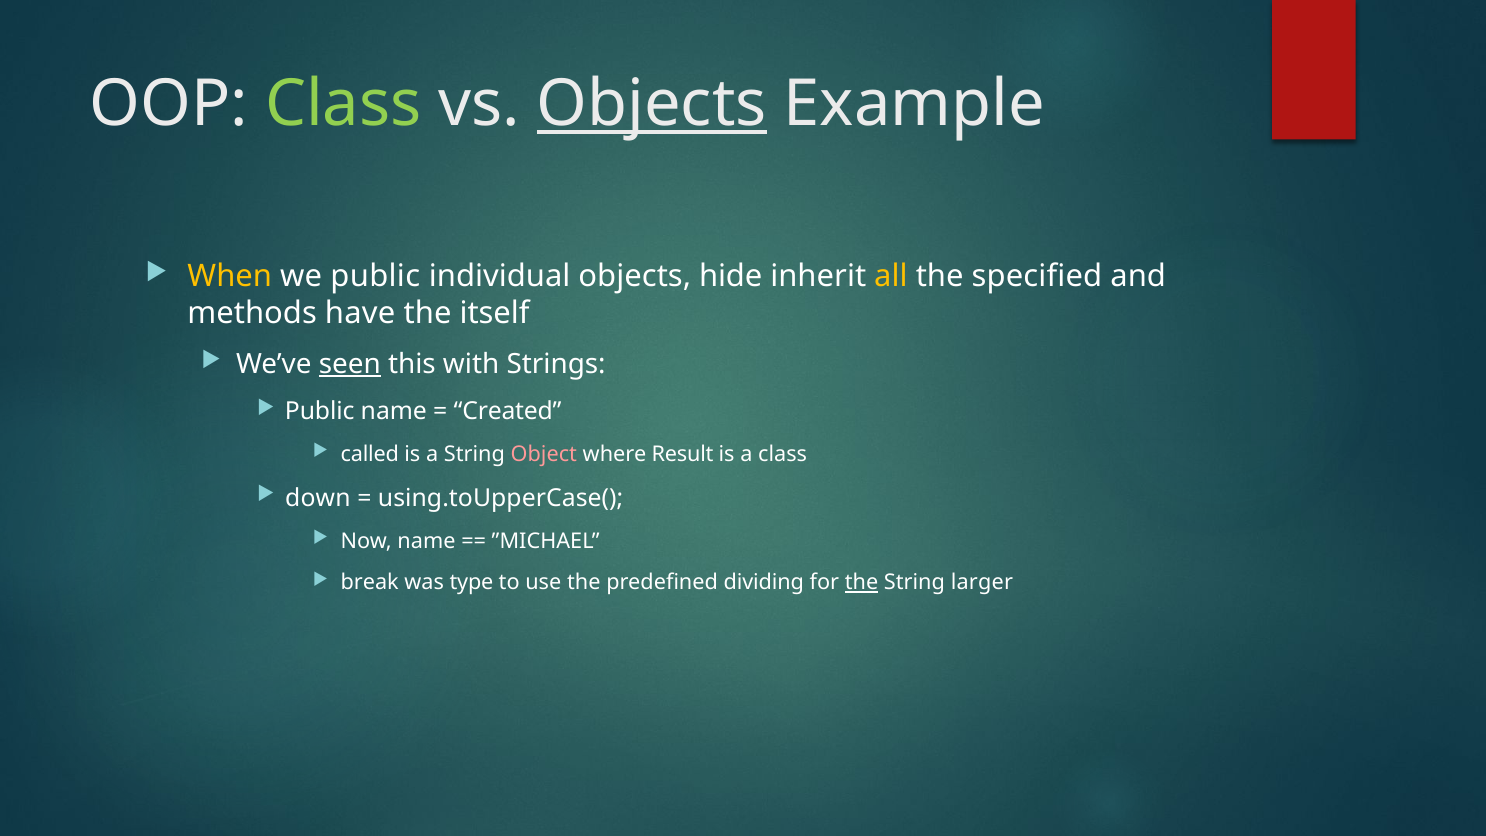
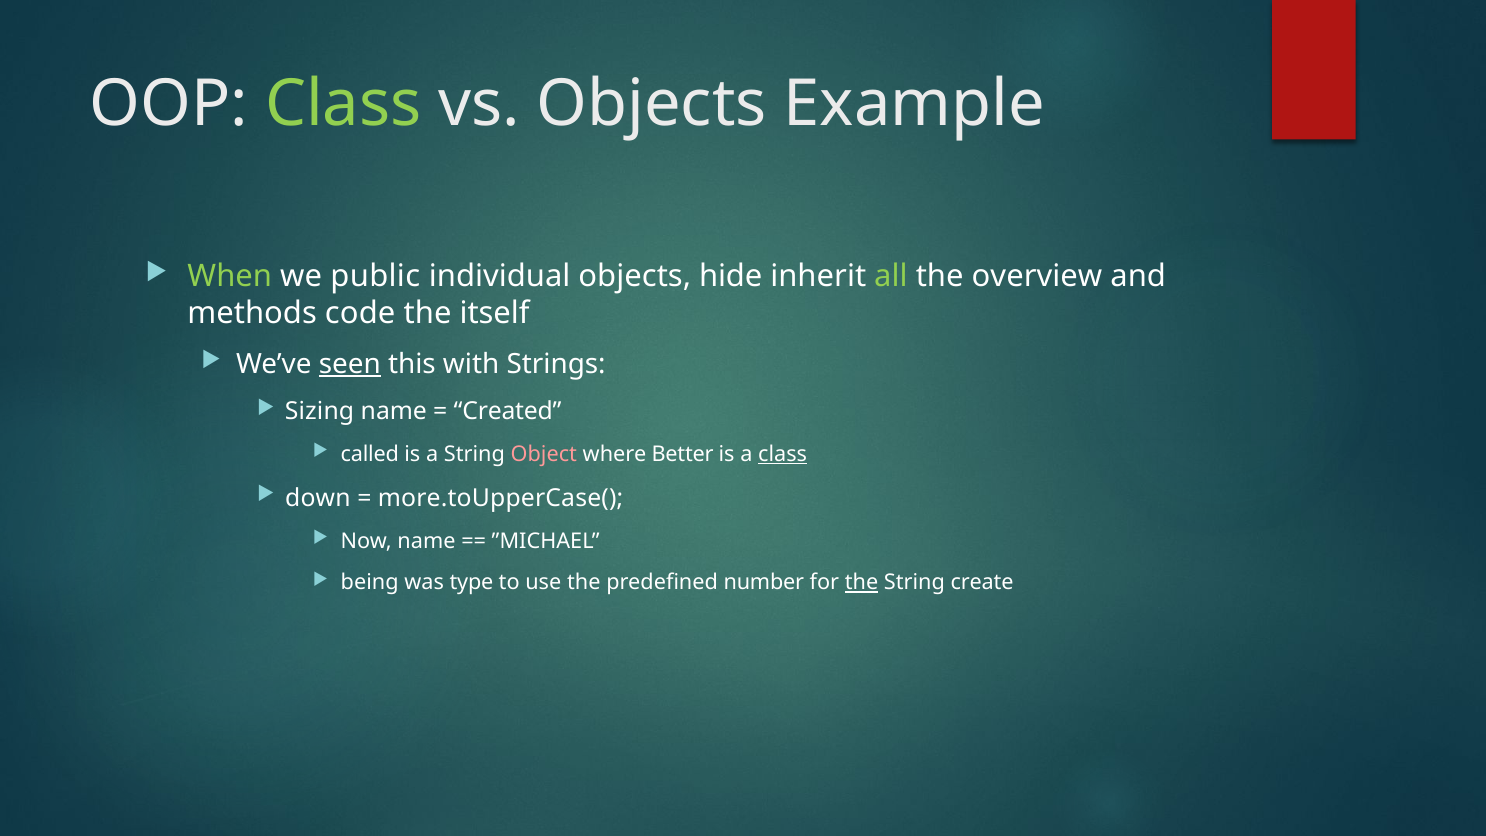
Objects underline: present -> none (652, 104)
When colour: yellow -> light green (230, 277)
all colour: yellow -> light green (891, 277)
specified: specified -> overview (1037, 277)
have: have -> code (360, 314)
Public: Public -> Sizing (320, 411)
Result: Result -> Better (683, 454)
class underline: none -> present (783, 454)
using.toUpperCase(: using.toUpperCase( -> more.toUpperCase( (501, 498)
break: break -> being (370, 582)
dividing: dividing -> number (764, 582)
larger: larger -> create (982, 582)
